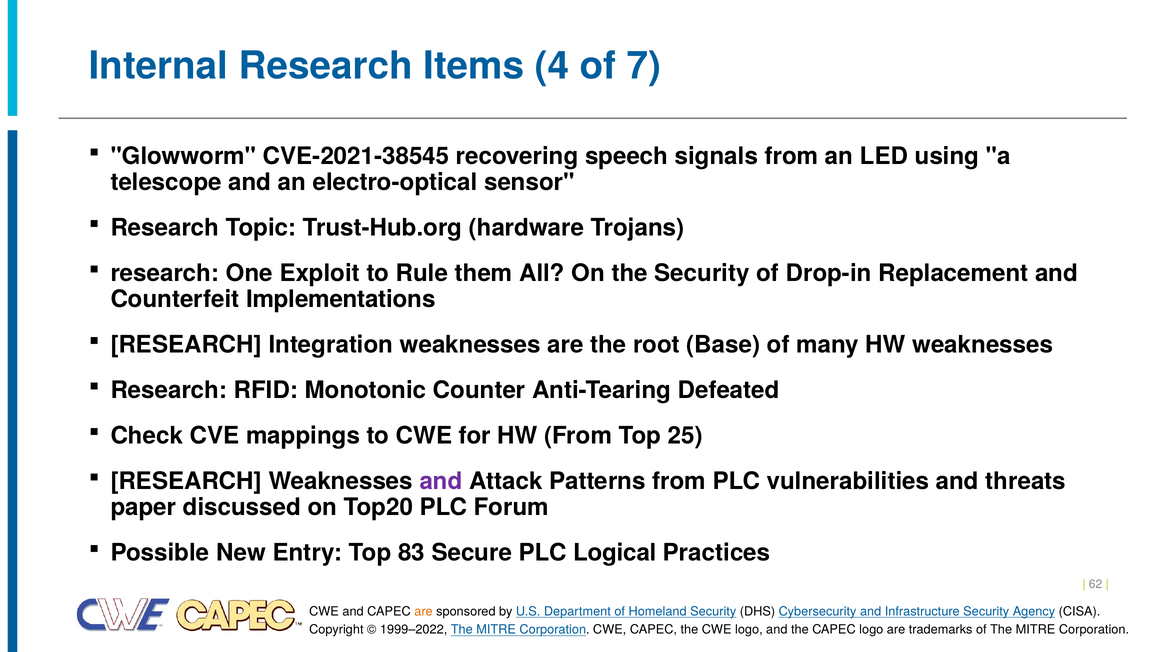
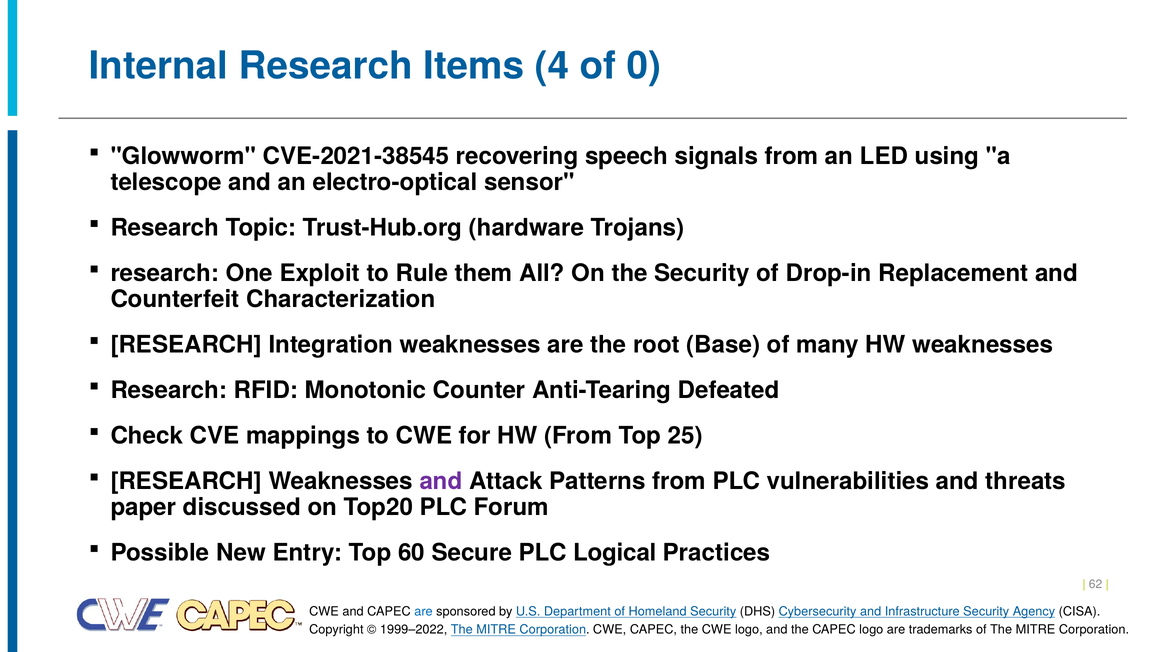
7: 7 -> 0 (644, 66)
Implementations: Implementations -> Characterization (341, 299)
83: 83 -> 60 (411, 553)
are colour: orange -> blue (423, 611)
